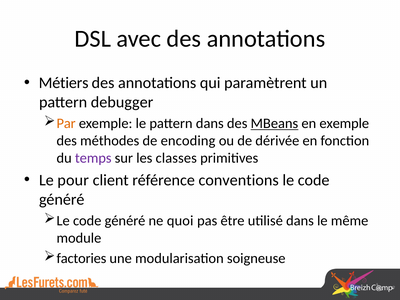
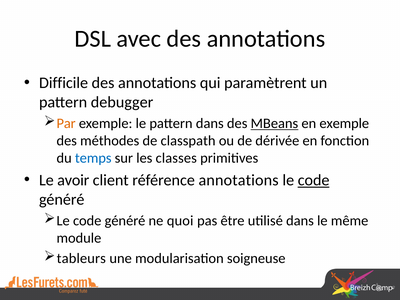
Métiers: Métiers -> Difficile (64, 83)
encoding: encoding -> classpath (188, 141)
temps colour: purple -> blue (93, 158)
pour: pour -> avoir (73, 180)
référence conventions: conventions -> annotations (239, 180)
code underline: none -> present (314, 180)
factories: factories -> tableurs (81, 259)
